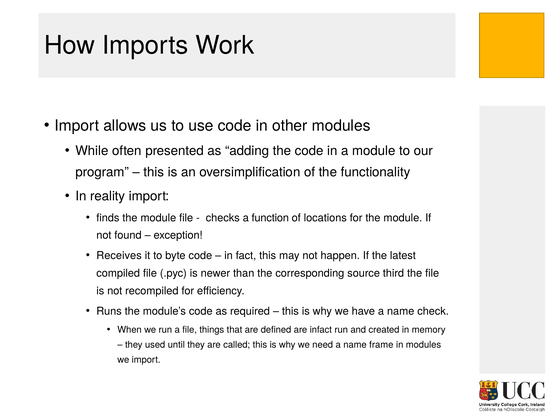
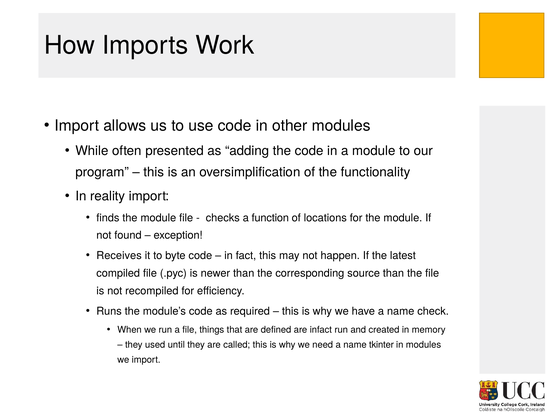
source third: third -> than (393, 273)
frame: frame -> tkinter (381, 344)
